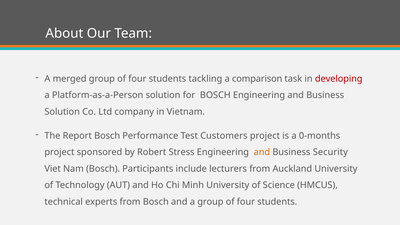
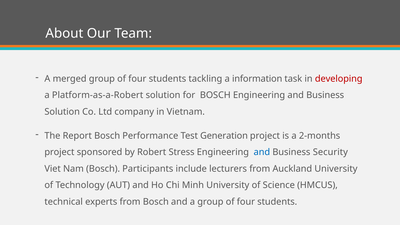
comparison: comparison -> information (257, 79)
Platform-as-a-Person: Platform-as-a-Person -> Platform-as-a-Robert (98, 95)
Customers: Customers -> Generation (224, 136)
0-months: 0-months -> 2-months (320, 136)
and colour: orange -> blue (262, 152)
